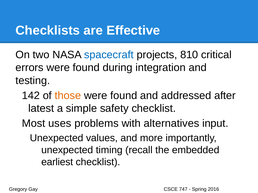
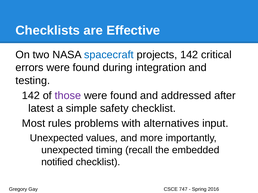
projects 810: 810 -> 142 (189, 55)
those colour: orange -> purple (68, 96)
uses: uses -> rules (60, 124)
earliest: earliest -> notified (57, 162)
